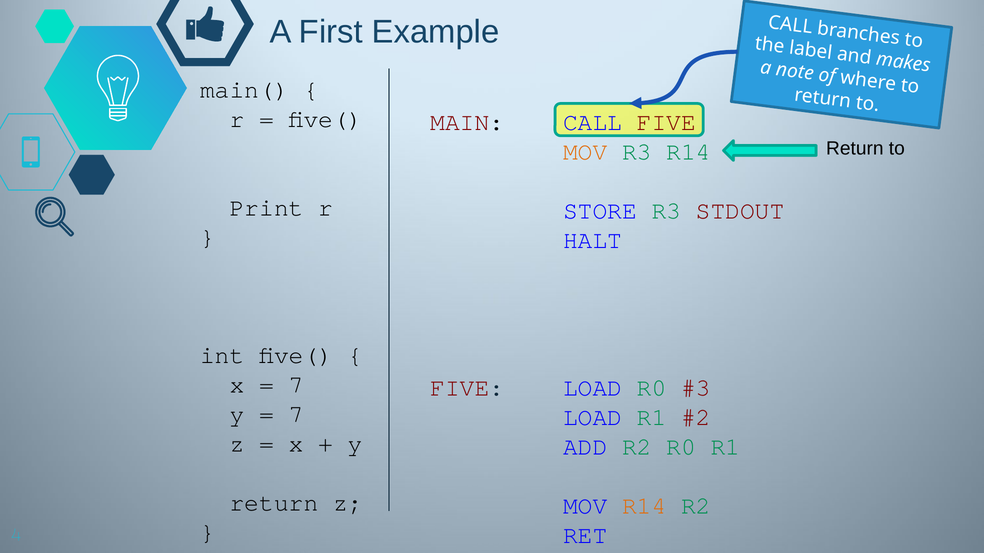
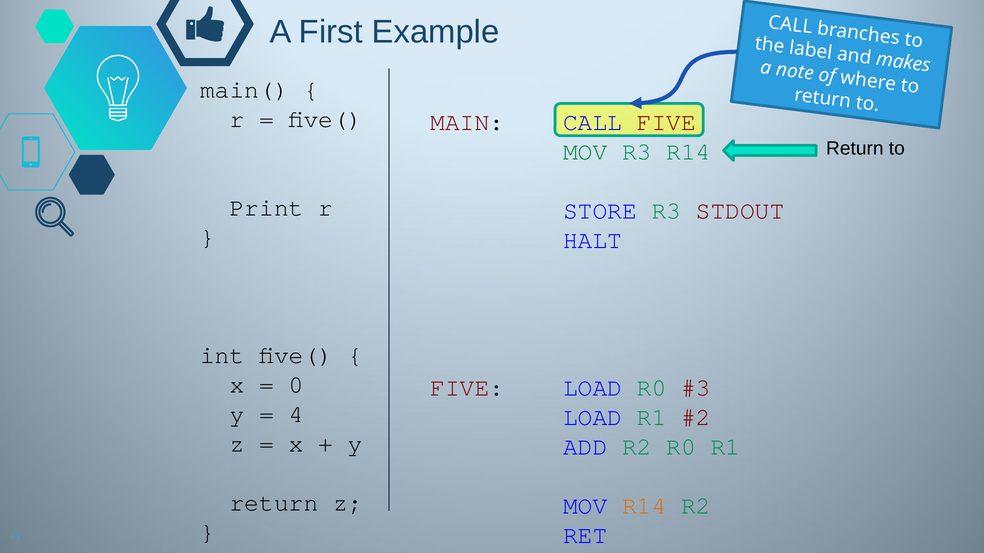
MOV colour: orange -> green (585, 152)
7: 7 -> 0 (296, 385)
7: 7 -> 4 (296, 414)
